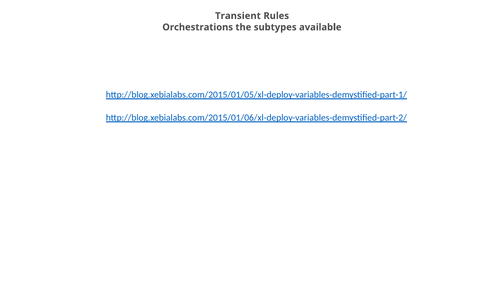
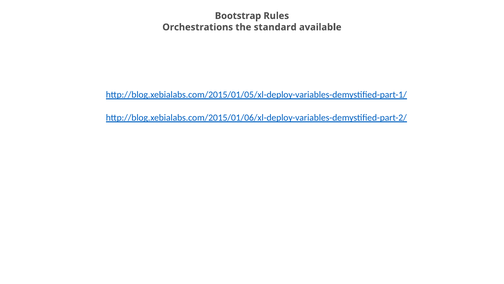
Transient: Transient -> Bootstrap (238, 16)
subtypes: subtypes -> standard (275, 27)
